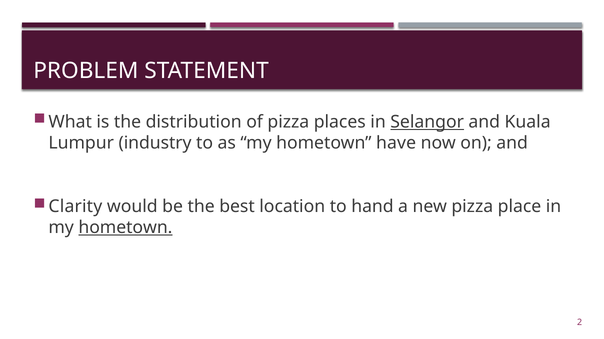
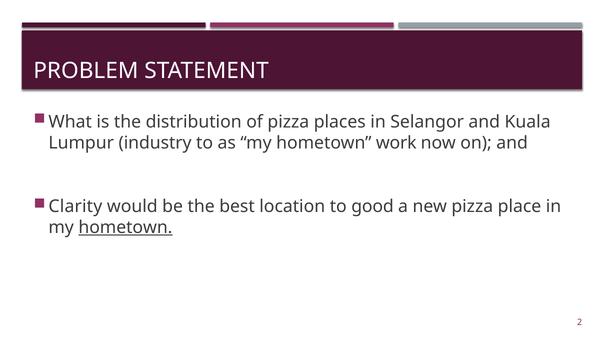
Selangor underline: present -> none (427, 122)
have: have -> work (396, 143)
hand: hand -> good (373, 207)
